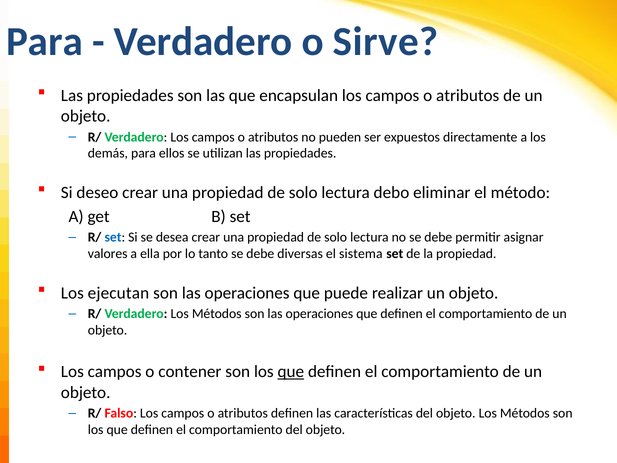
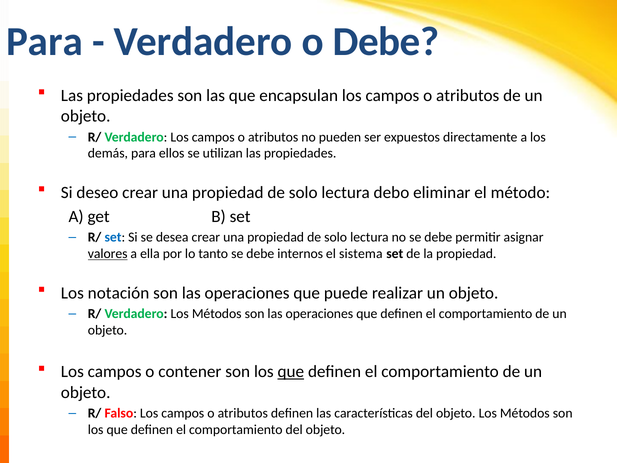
o Sirve: Sirve -> Debe (386, 41)
valores underline: none -> present (108, 254)
diversas: diversas -> internos (300, 254)
ejecutan: ejecutan -> notación (119, 293)
